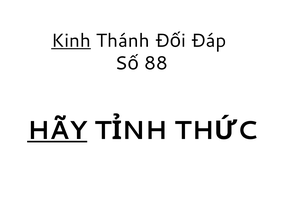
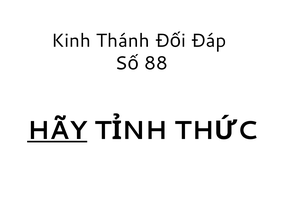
Kinh underline: present -> none (71, 41)
